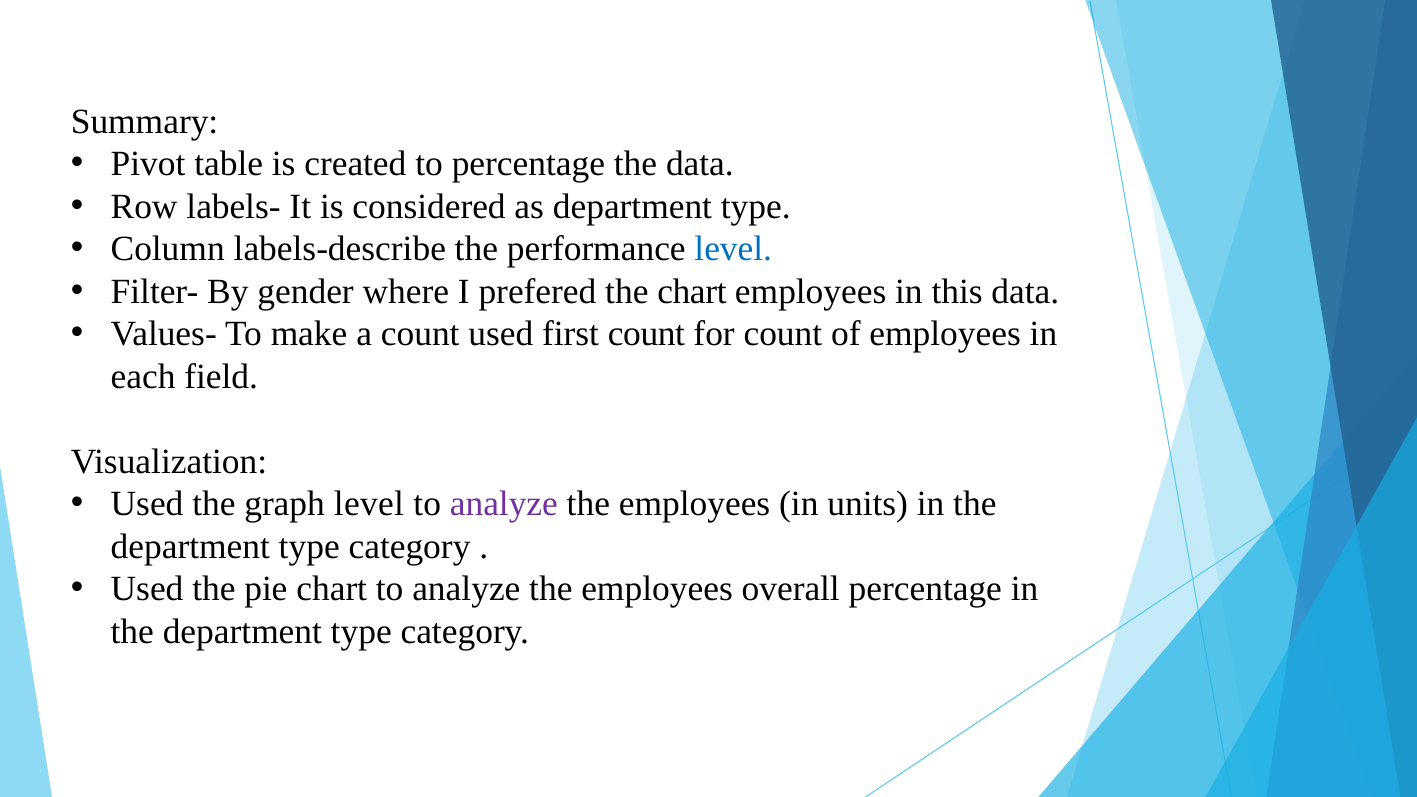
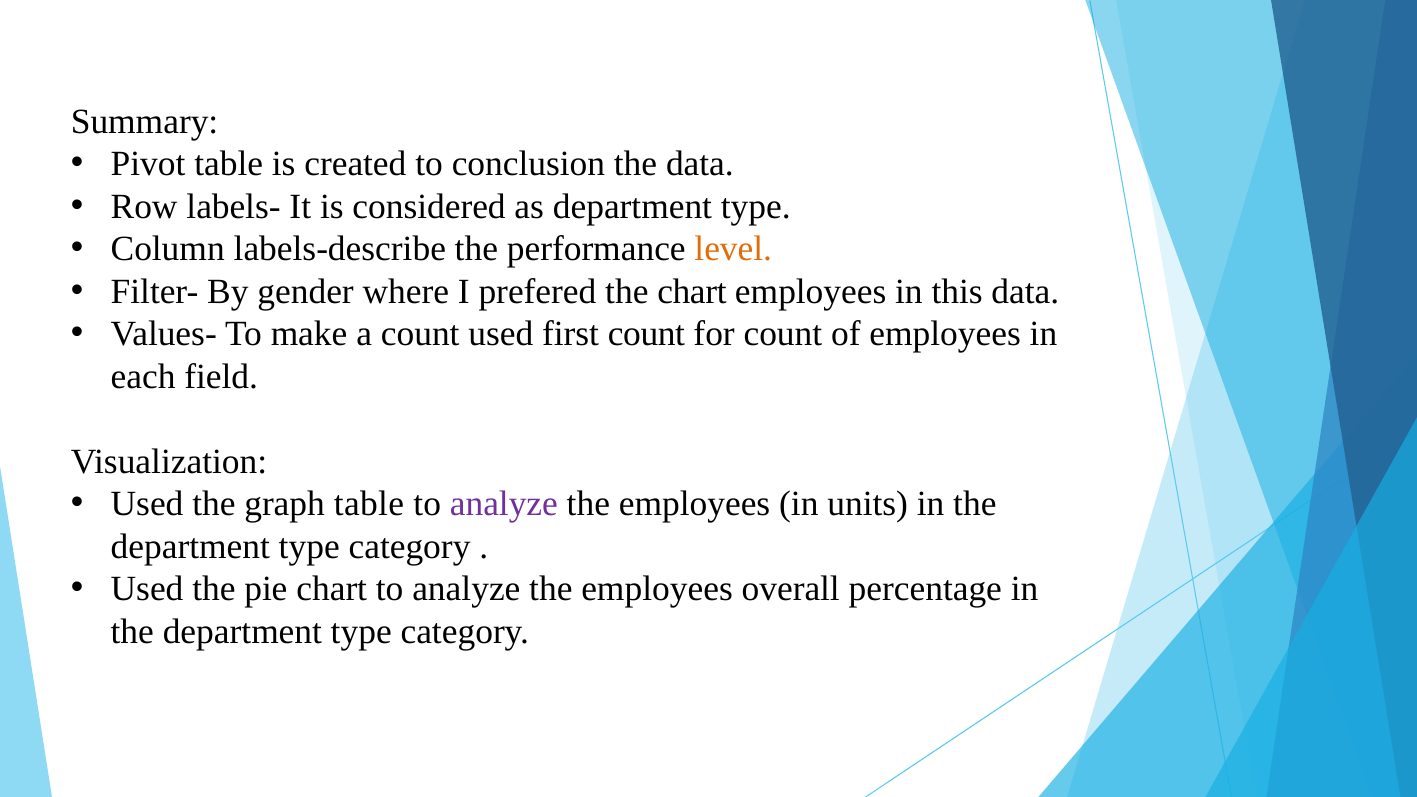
to percentage: percentage -> conclusion (528, 164)
level colour: blue -> orange (733, 249)
graph level: level -> table (369, 504)
